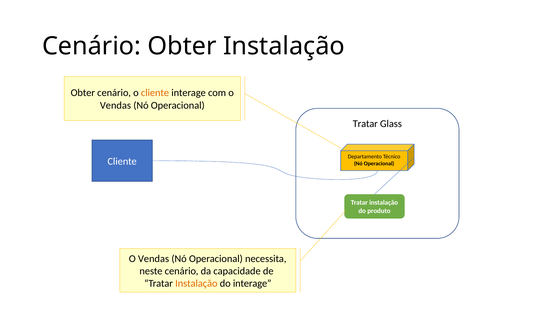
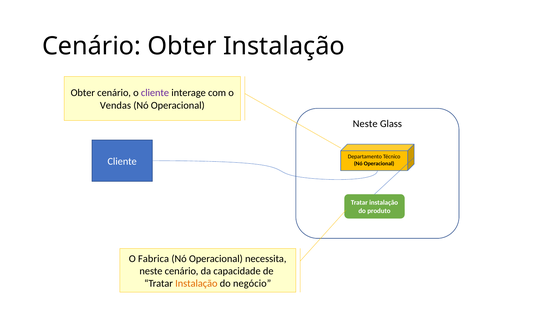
cliente colour: orange -> purple (155, 93)
Tratar: Tratar -> Neste (365, 124)
Vendas: Vendas -> Fabrica (154, 259)
do interage: interage -> negócio (252, 283)
